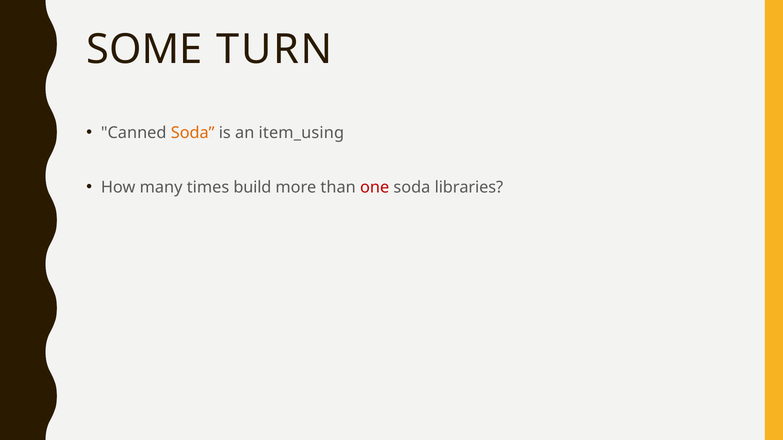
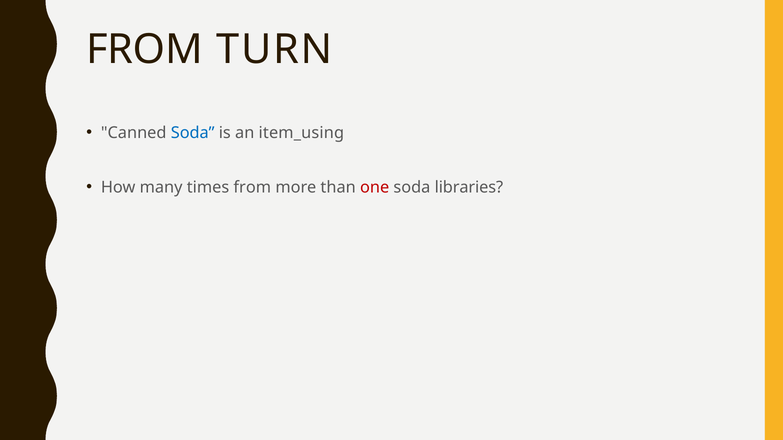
SOME: SOME -> FROM (145, 50)
Soda colour: orange -> blue (193, 133)
times build: build -> from (252, 188)
